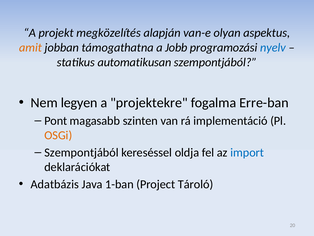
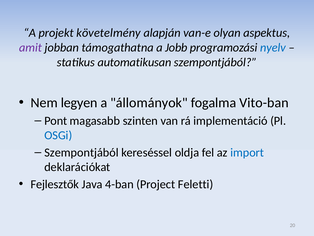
megközelítés: megközelítés -> követelmény (109, 33)
amit colour: orange -> purple (31, 47)
projektekre: projektekre -> állományok (149, 103)
Erre-ban: Erre-ban -> Vito-ban (264, 103)
OSGi colour: orange -> blue (58, 135)
Adatbázis: Adatbázis -> Fejlesztők (55, 184)
1-ban: 1-ban -> 4-ban (119, 184)
Tároló: Tároló -> Feletti (196, 184)
